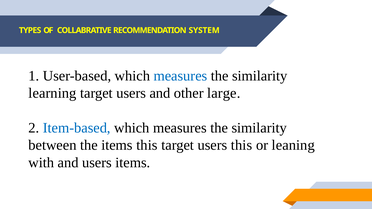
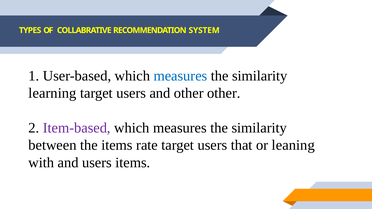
other large: large -> other (224, 93)
Item-based colour: blue -> purple (77, 128)
items this: this -> rate (147, 145)
users this: this -> that (242, 145)
